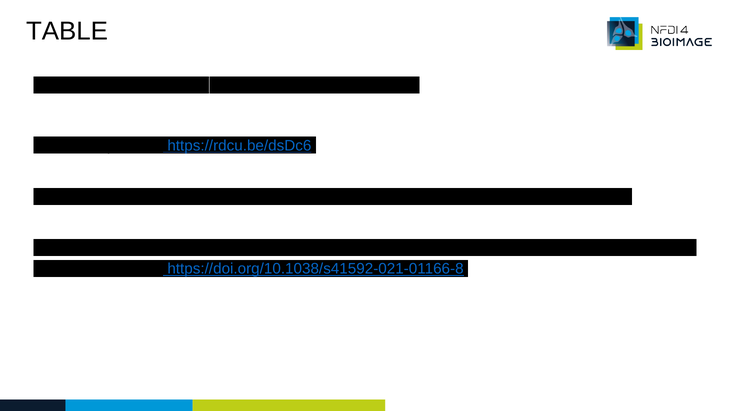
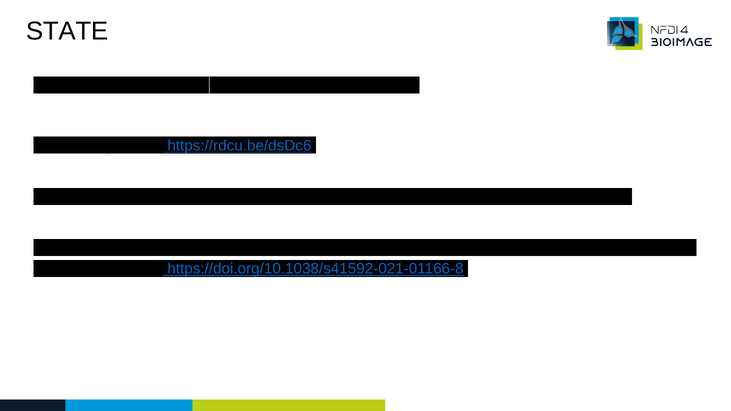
TABLE: TABLE -> STATE (67, 31)
